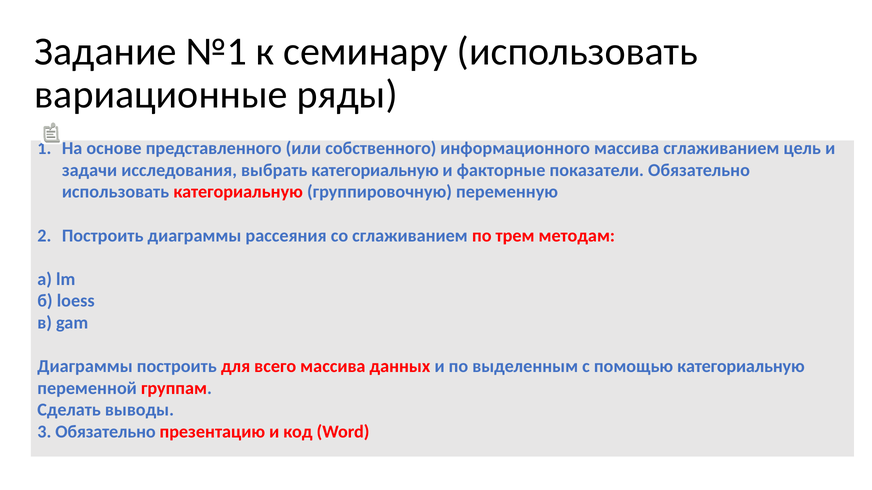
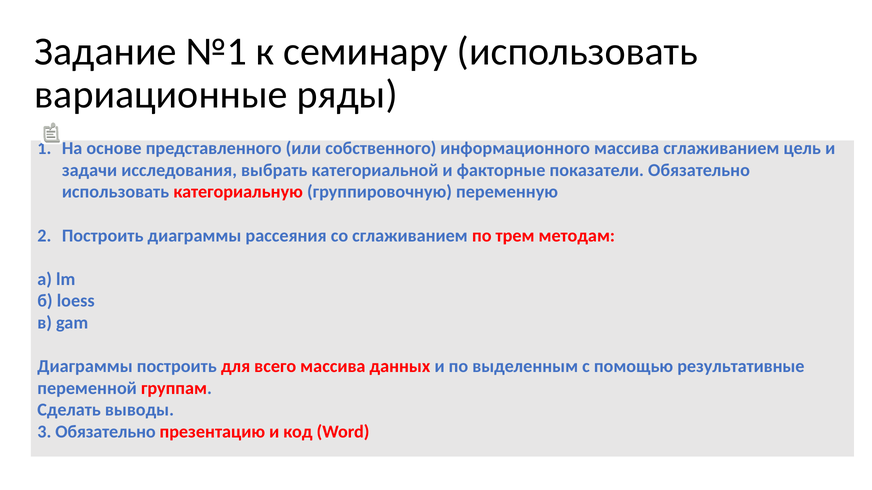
выбрать категориальную: категориальную -> категориальной (375, 170)
помощью категориальную: категориальную -> результативные (741, 367)
